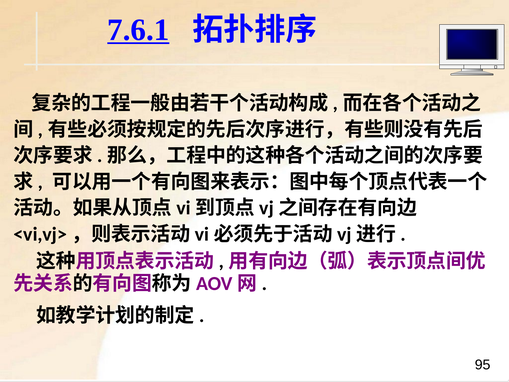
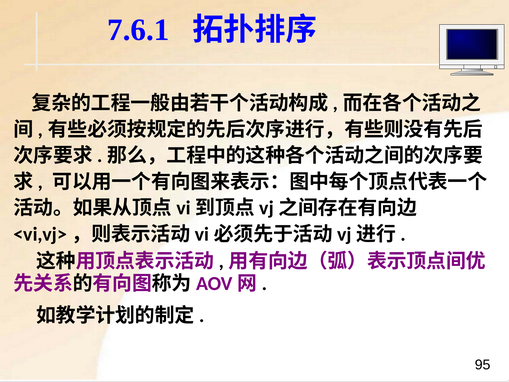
7.6.1 underline: present -> none (138, 30)
